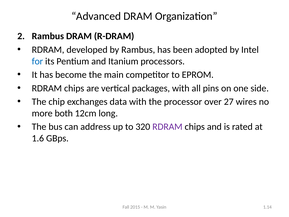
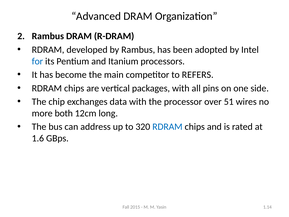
EPROM: EPROM -> REFERS (198, 75)
27: 27 -> 51 (229, 102)
RDRAM colour: purple -> blue (167, 127)
